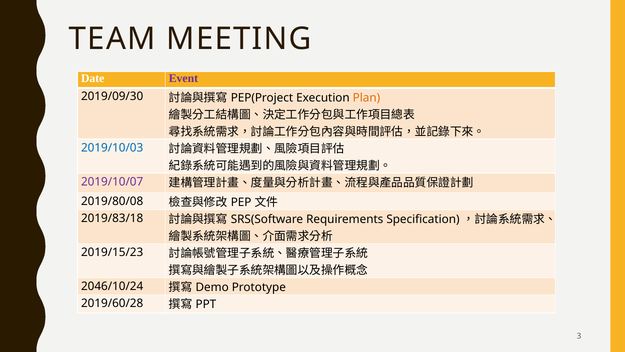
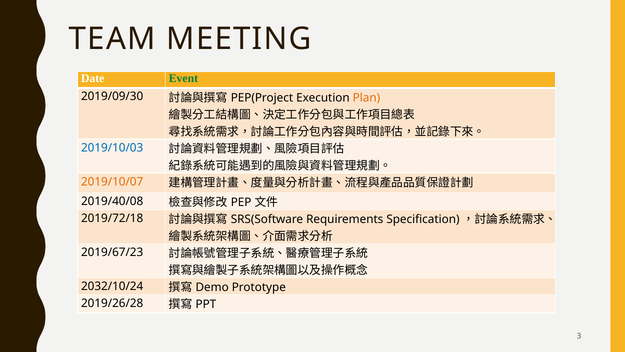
Event colour: purple -> green (183, 78)
2019/10/07 colour: purple -> orange (112, 181)
2019/80/08: 2019/80/08 -> 2019/40/08 (112, 201)
2019/83/18: 2019/83/18 -> 2019/72/18 (112, 218)
2019/15/23: 2019/15/23 -> 2019/67/23 (112, 252)
2046/10/24: 2046/10/24 -> 2032/10/24 (112, 286)
2019/60/28: 2019/60/28 -> 2019/26/28 (112, 303)
